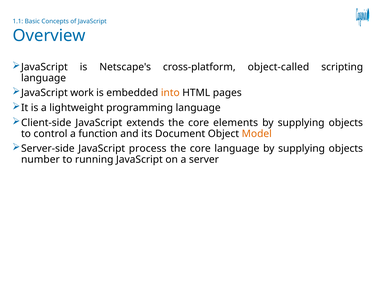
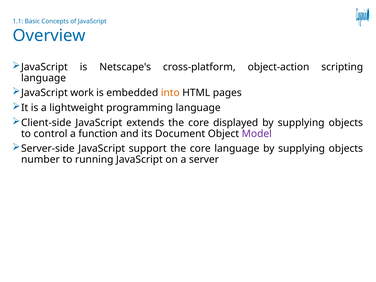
object-called: object-called -> object-action (279, 67)
elements: elements -> displayed (236, 123)
Model colour: orange -> purple (257, 134)
process: process -> support (148, 149)
